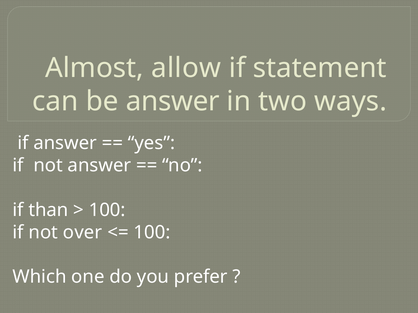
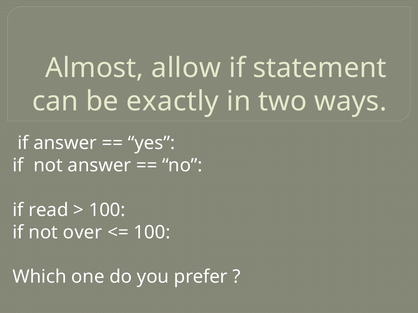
be answer: answer -> exactly (172, 102)
than: than -> read (48, 210)
